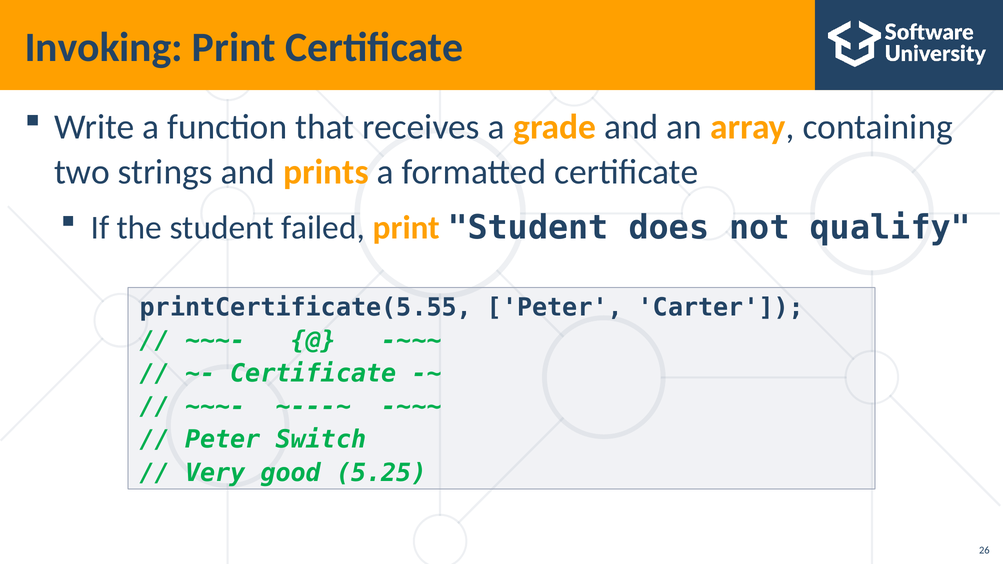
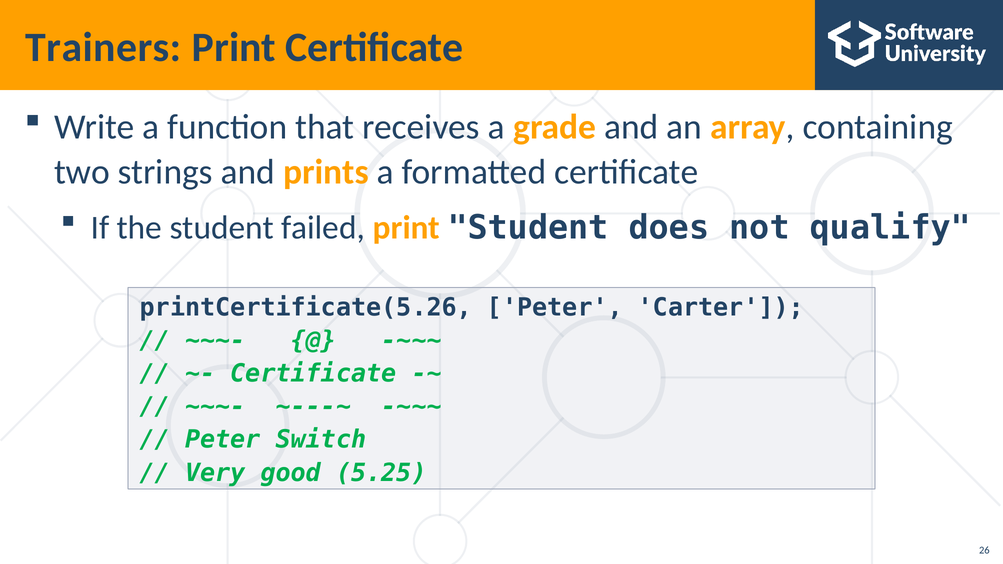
Invoking: Invoking -> Trainers (103, 48)
printCertificate(5.55: printCertificate(5.55 -> printCertificate(5.26 (306, 307)
